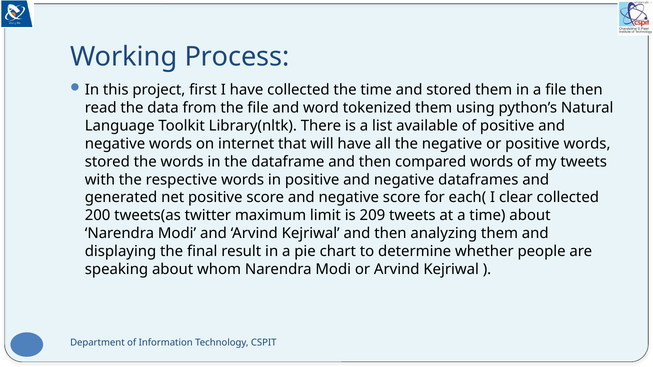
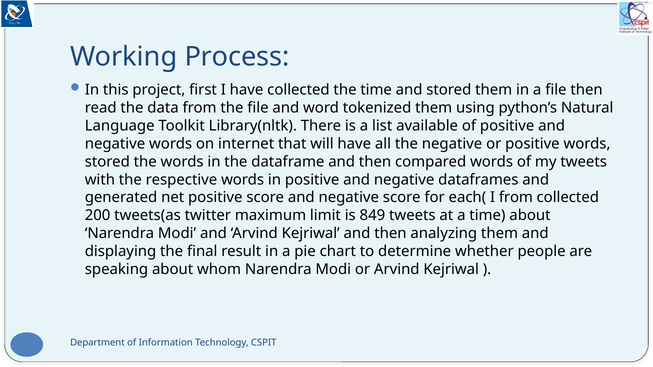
I clear: clear -> from (516, 198)
209: 209 -> 849 (372, 216)
